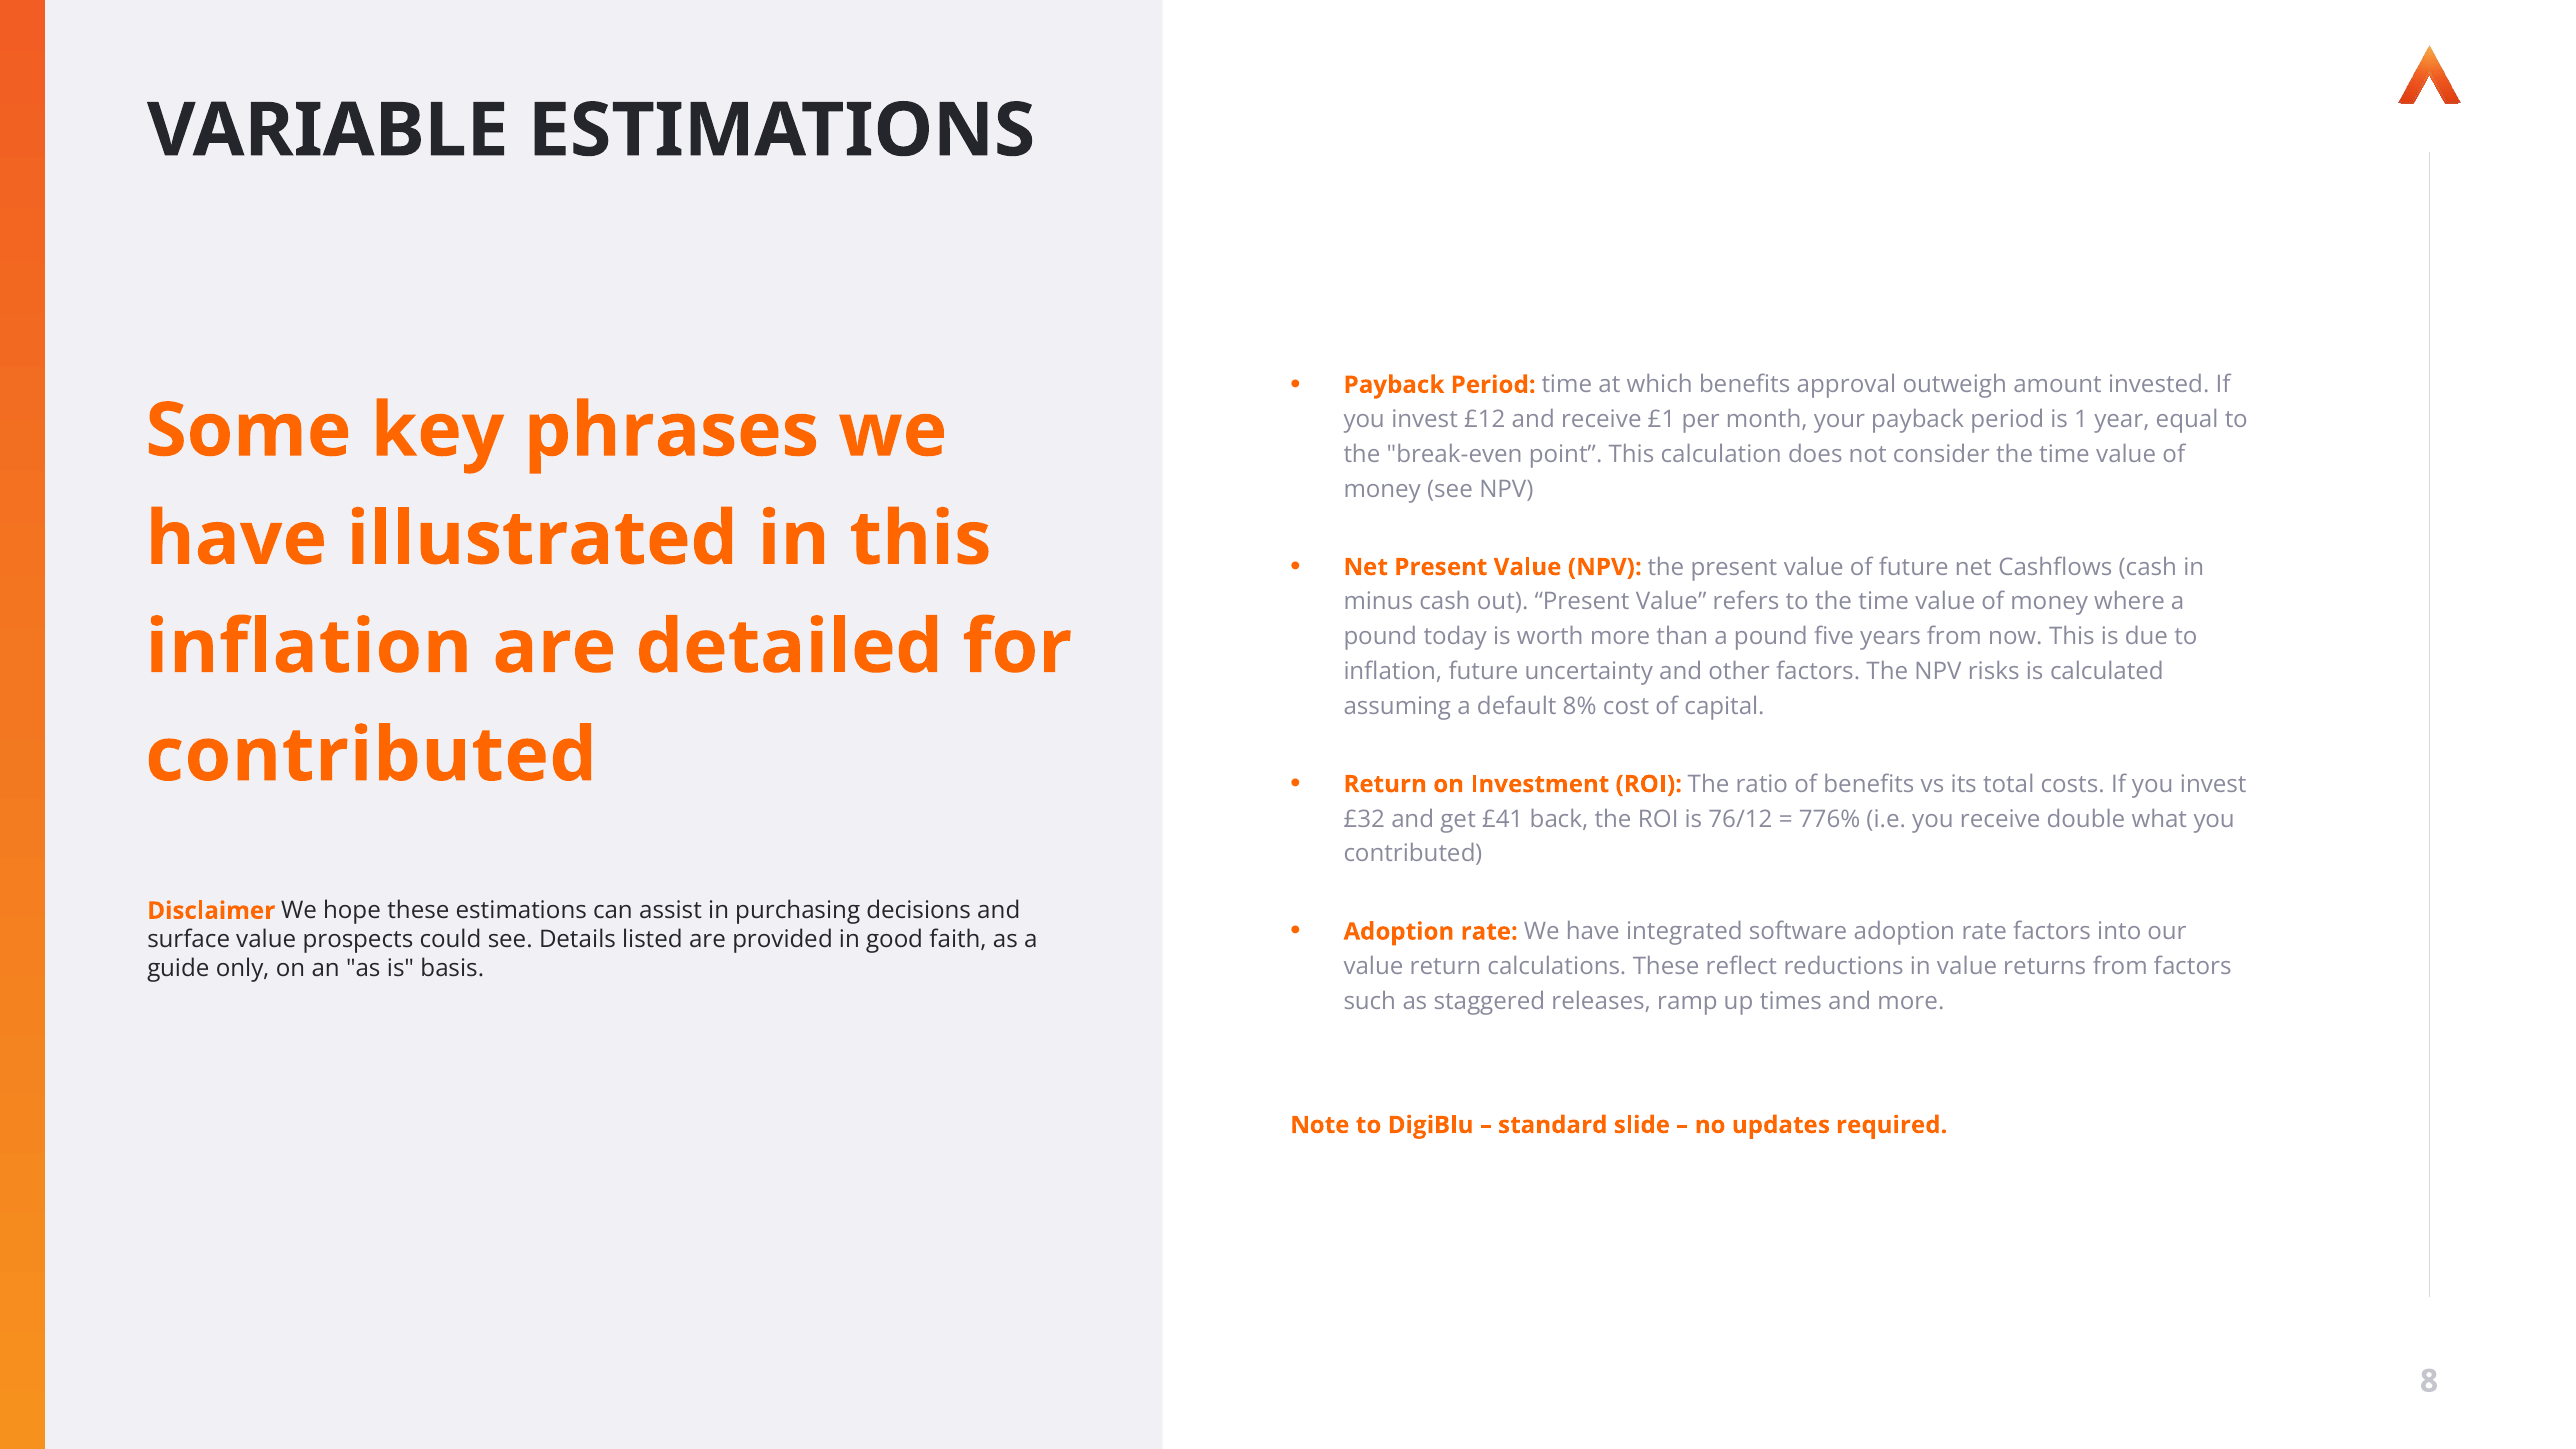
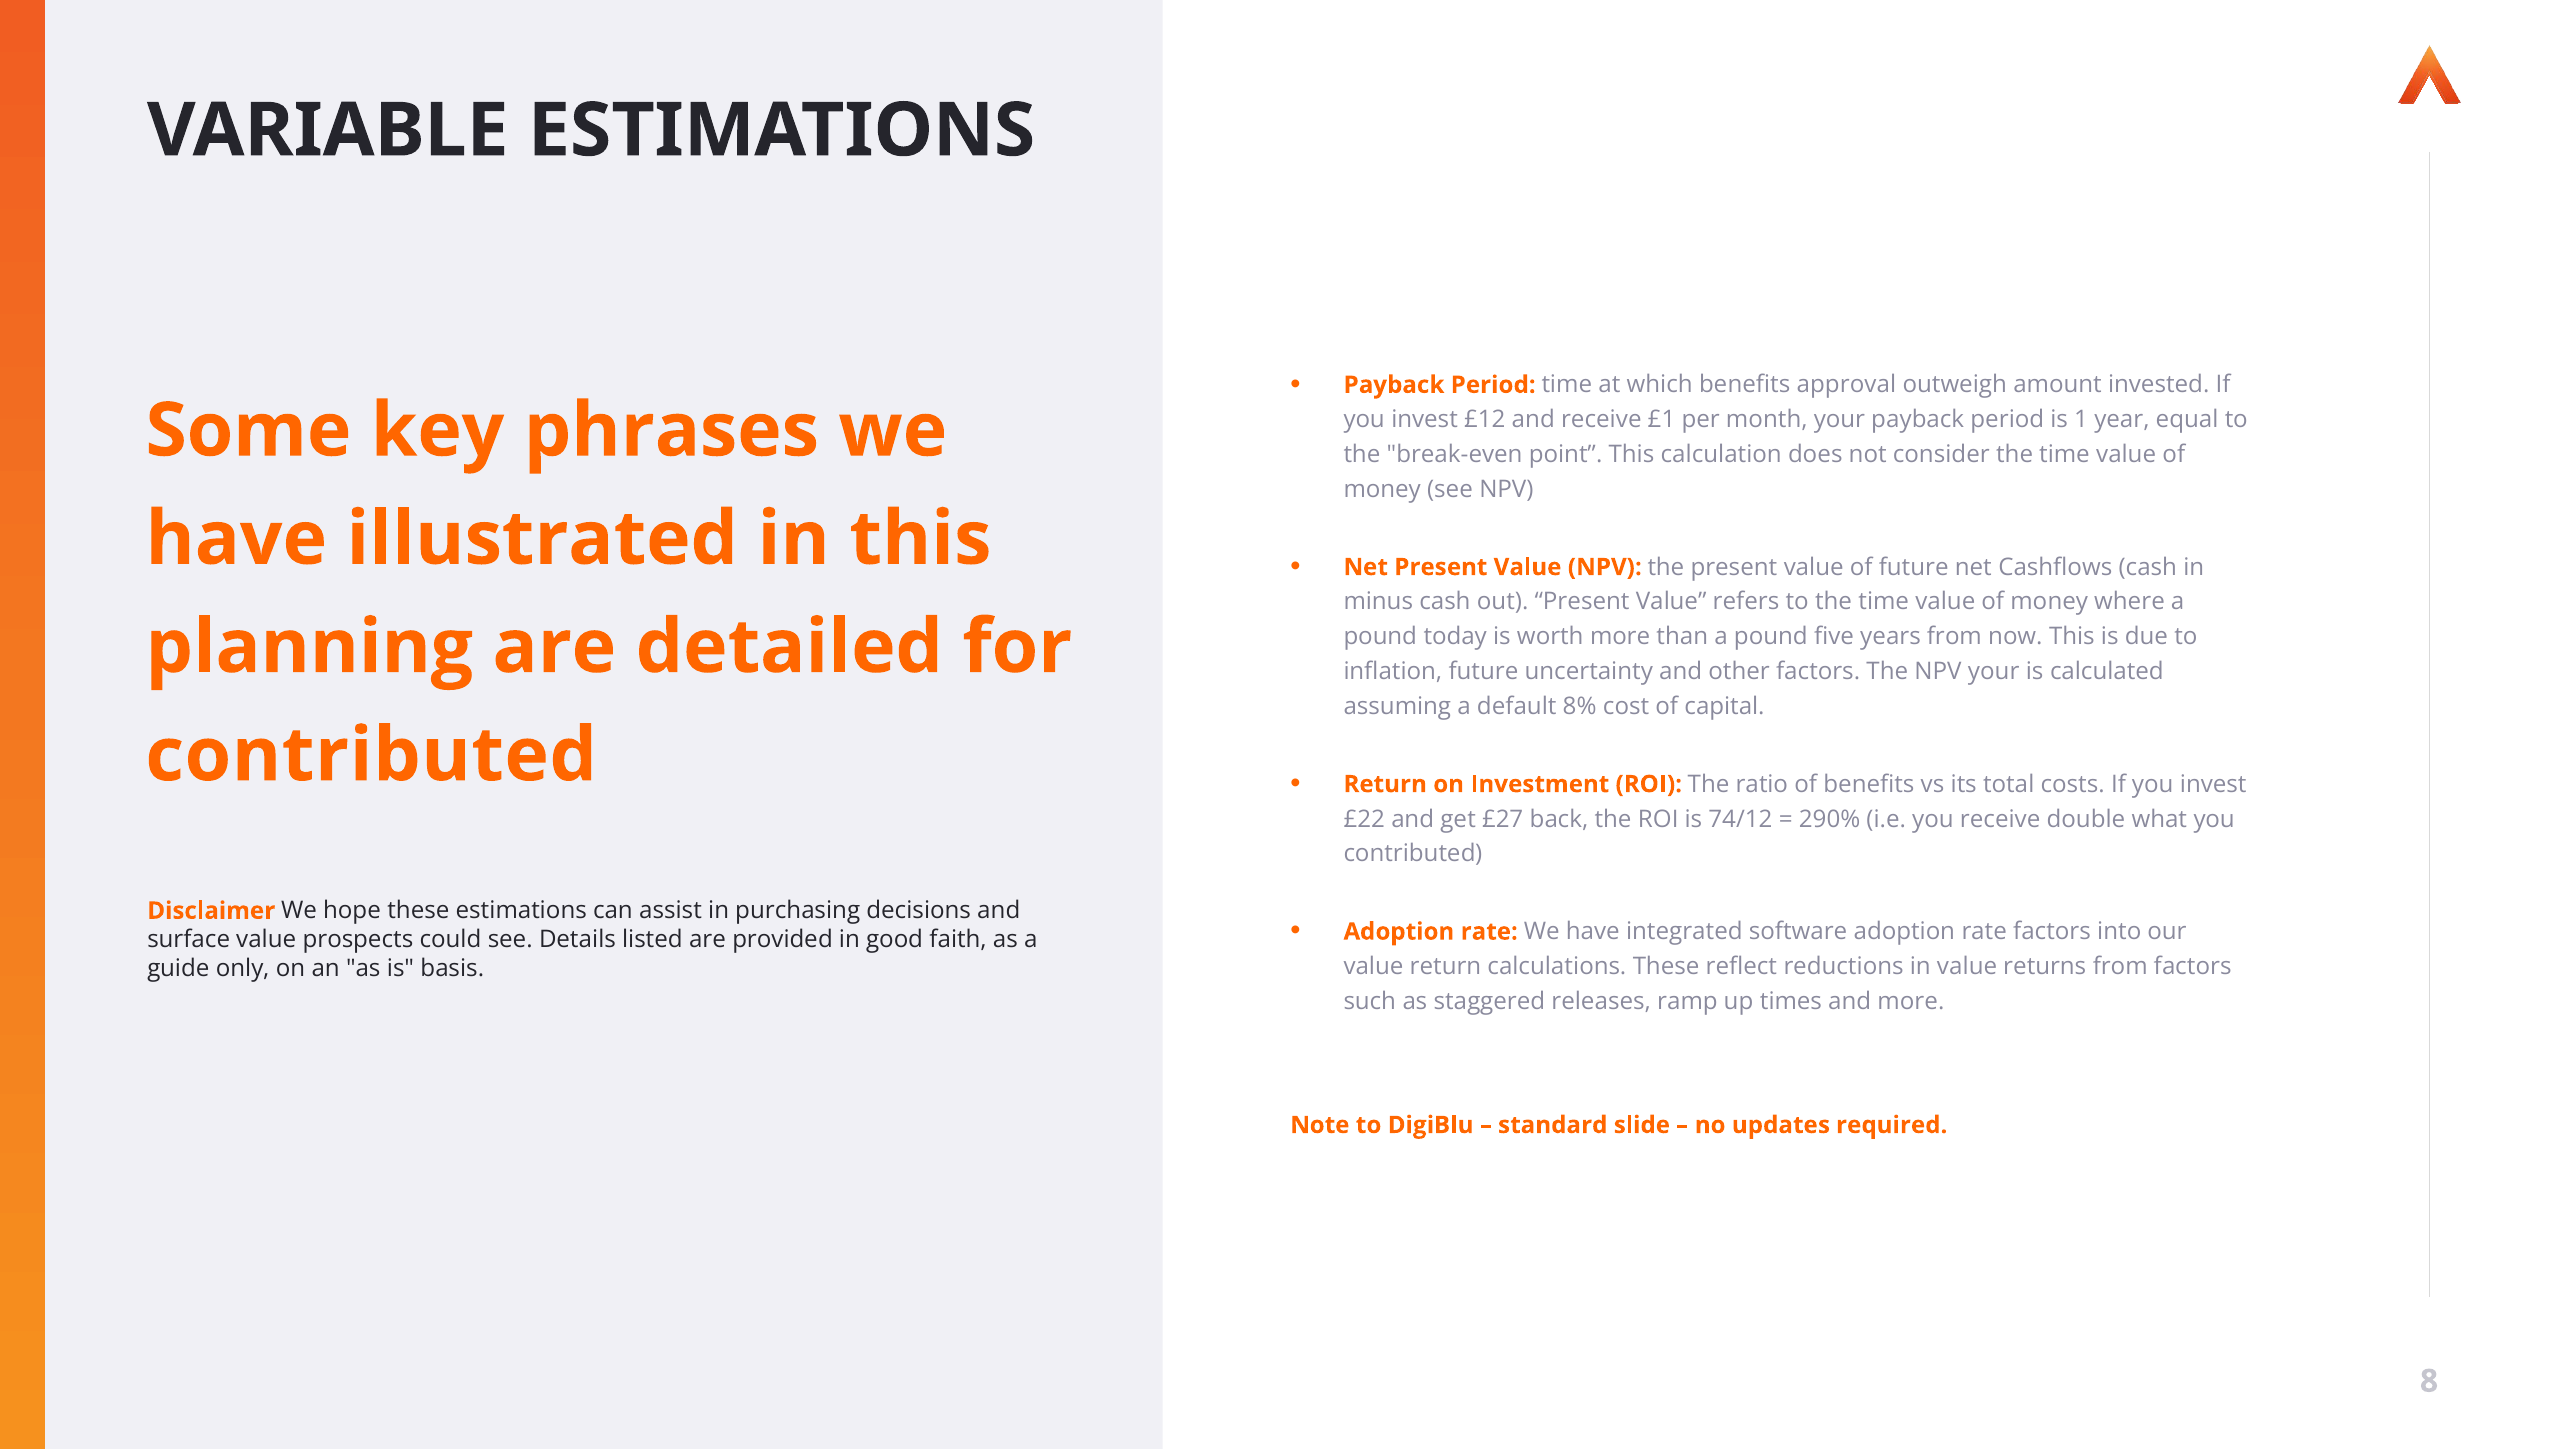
inflation: inflation -> planning (309, 647)
NPV risks: risks -> your (1994, 672)
£32: £32 -> £22 (1364, 819)
£41: £41 -> £27 (1503, 819)
76/12: 76/12 -> 74/12 (1740, 819)
776%: 776% -> 290% (1830, 819)
